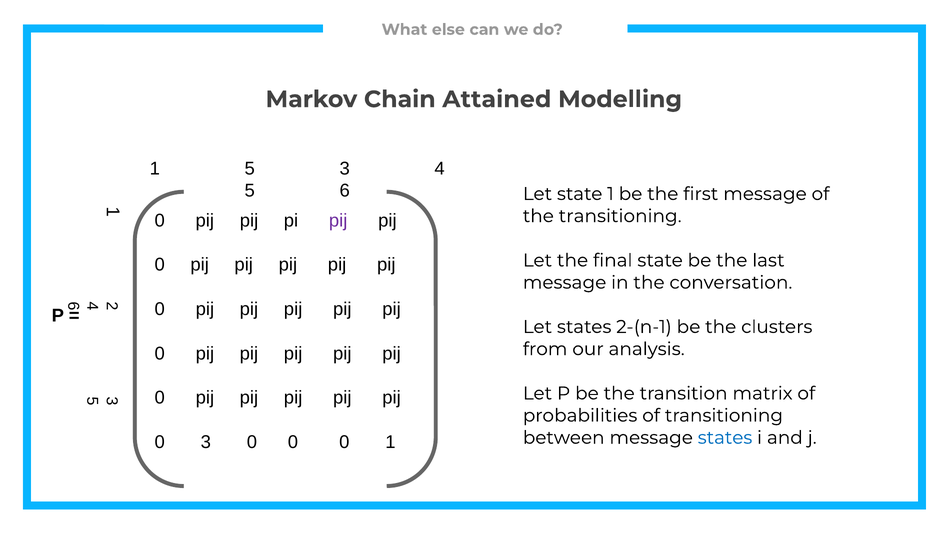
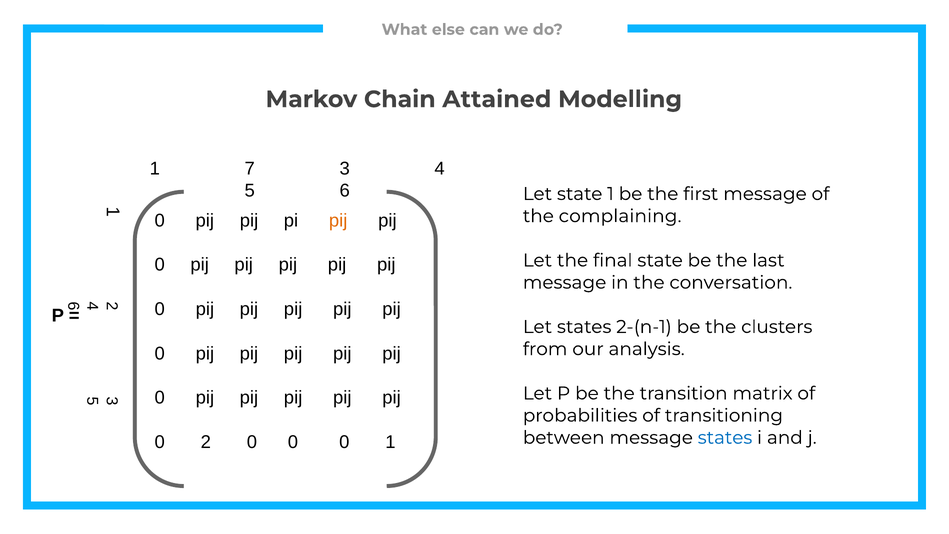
1 5: 5 -> 7 (250, 169)
pij colour: purple -> orange (338, 220)
the transitioning: transitioning -> complaining (620, 216)
0 3: 3 -> 2 (206, 442)
